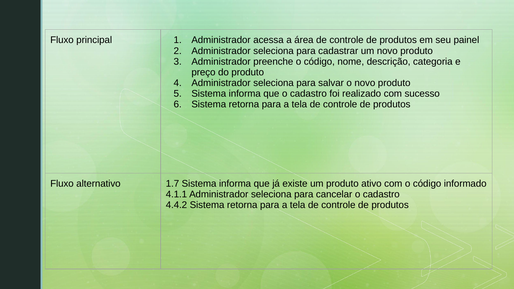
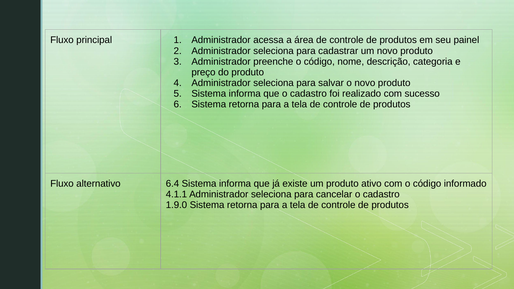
1.7: 1.7 -> 6.4 (172, 184)
4.4.2: 4.4.2 -> 1.9.0 (176, 205)
